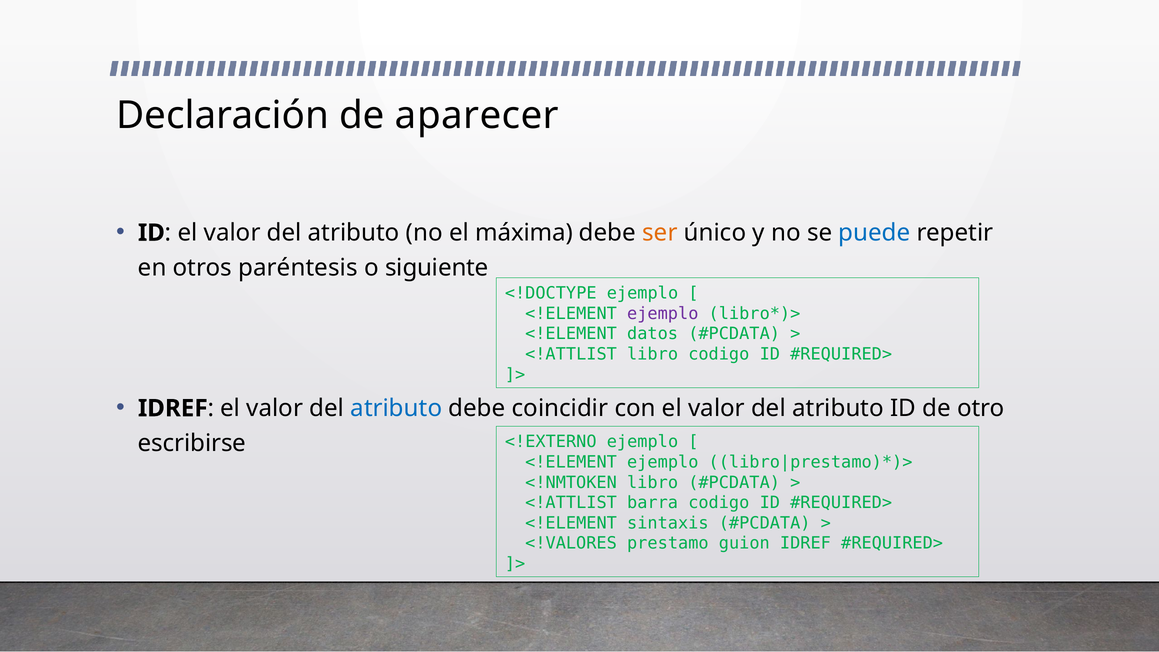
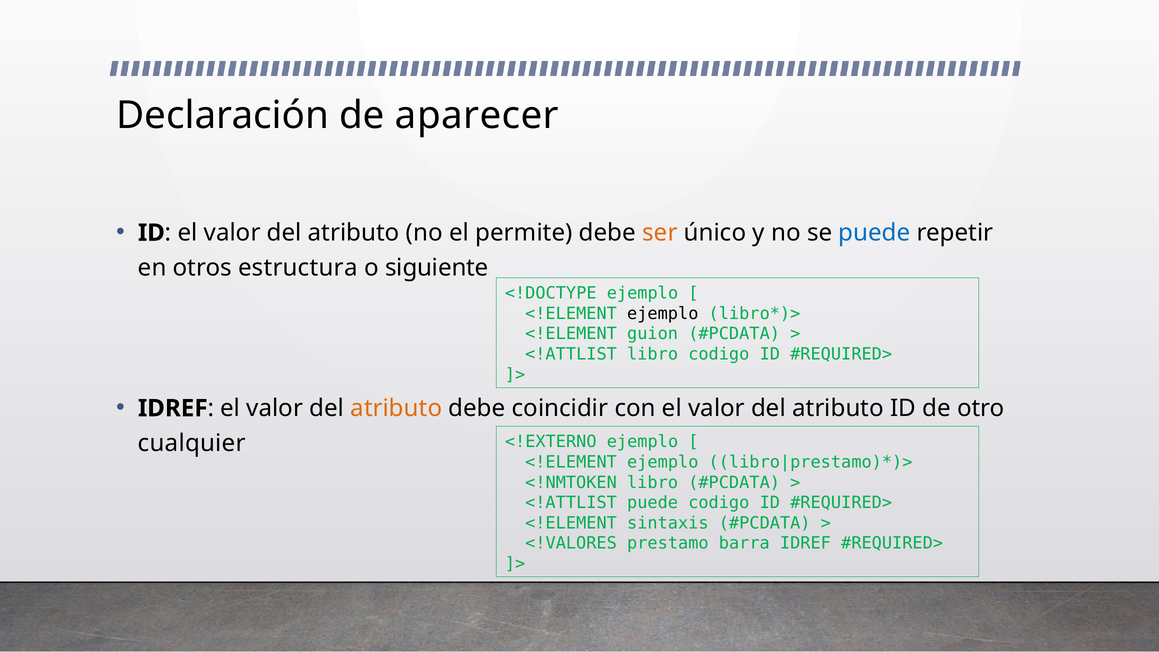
máxima: máxima -> permite (524, 233)
paréntesis: paréntesis -> estructura (298, 268)
ejemplo colour: purple -> black (663, 314)
datos: datos -> guion (653, 334)
atributo colour: blue -> orange (396, 408)
escribirse: escribirse -> cualquier (192, 443)
<!ATTLIST barra: barra -> puede (653, 503)
guion: guion -> barra (744, 543)
